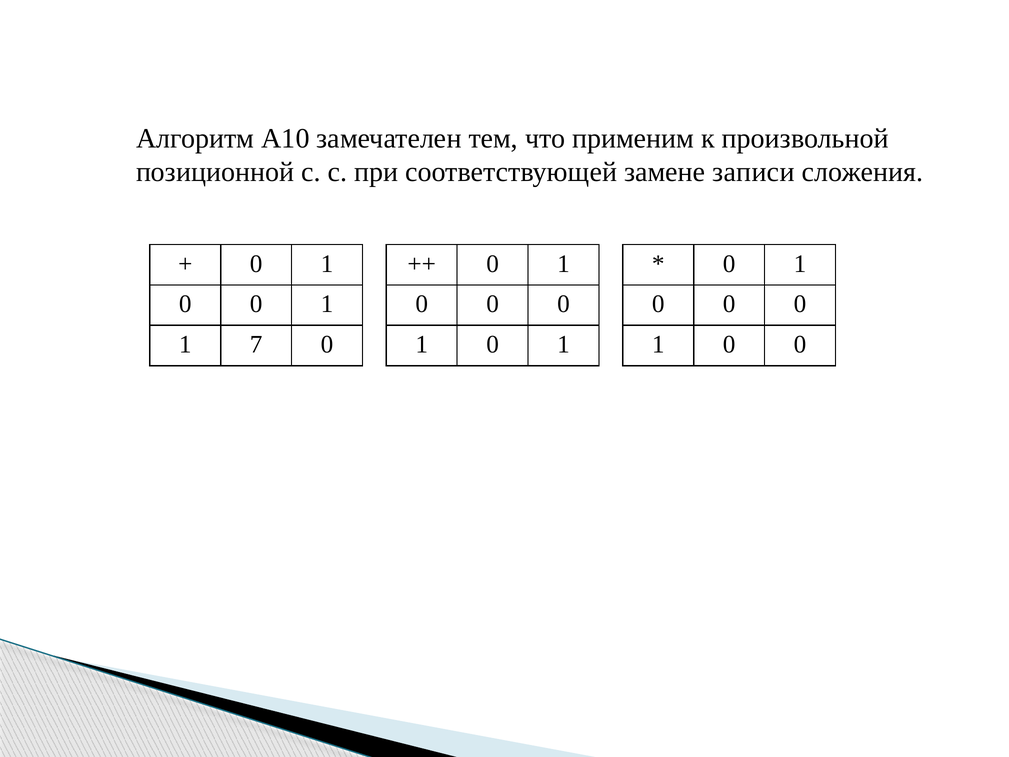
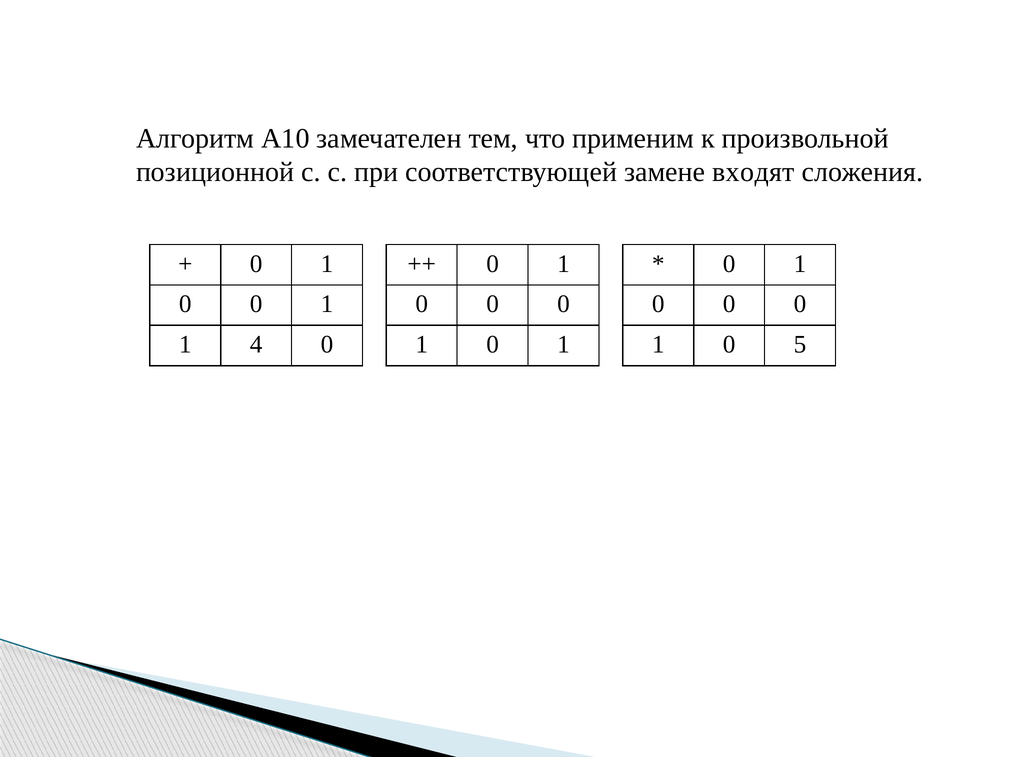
записи: записи -> входят (753, 172)
7: 7 -> 4 (256, 344)
0: 0 -> 5 (800, 344)
